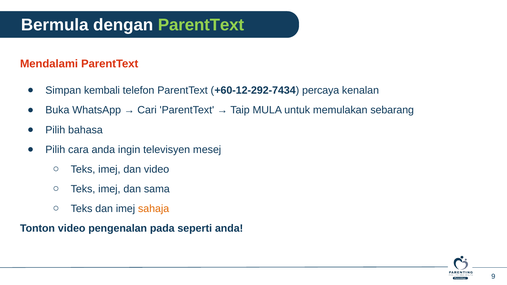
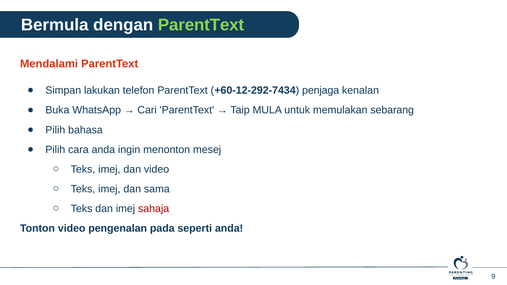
kembali: kembali -> lakukan (102, 91)
percaya: percaya -> penjaga (321, 91)
televisyen: televisyen -> menonton (167, 150)
sahaja colour: orange -> red (154, 209)
